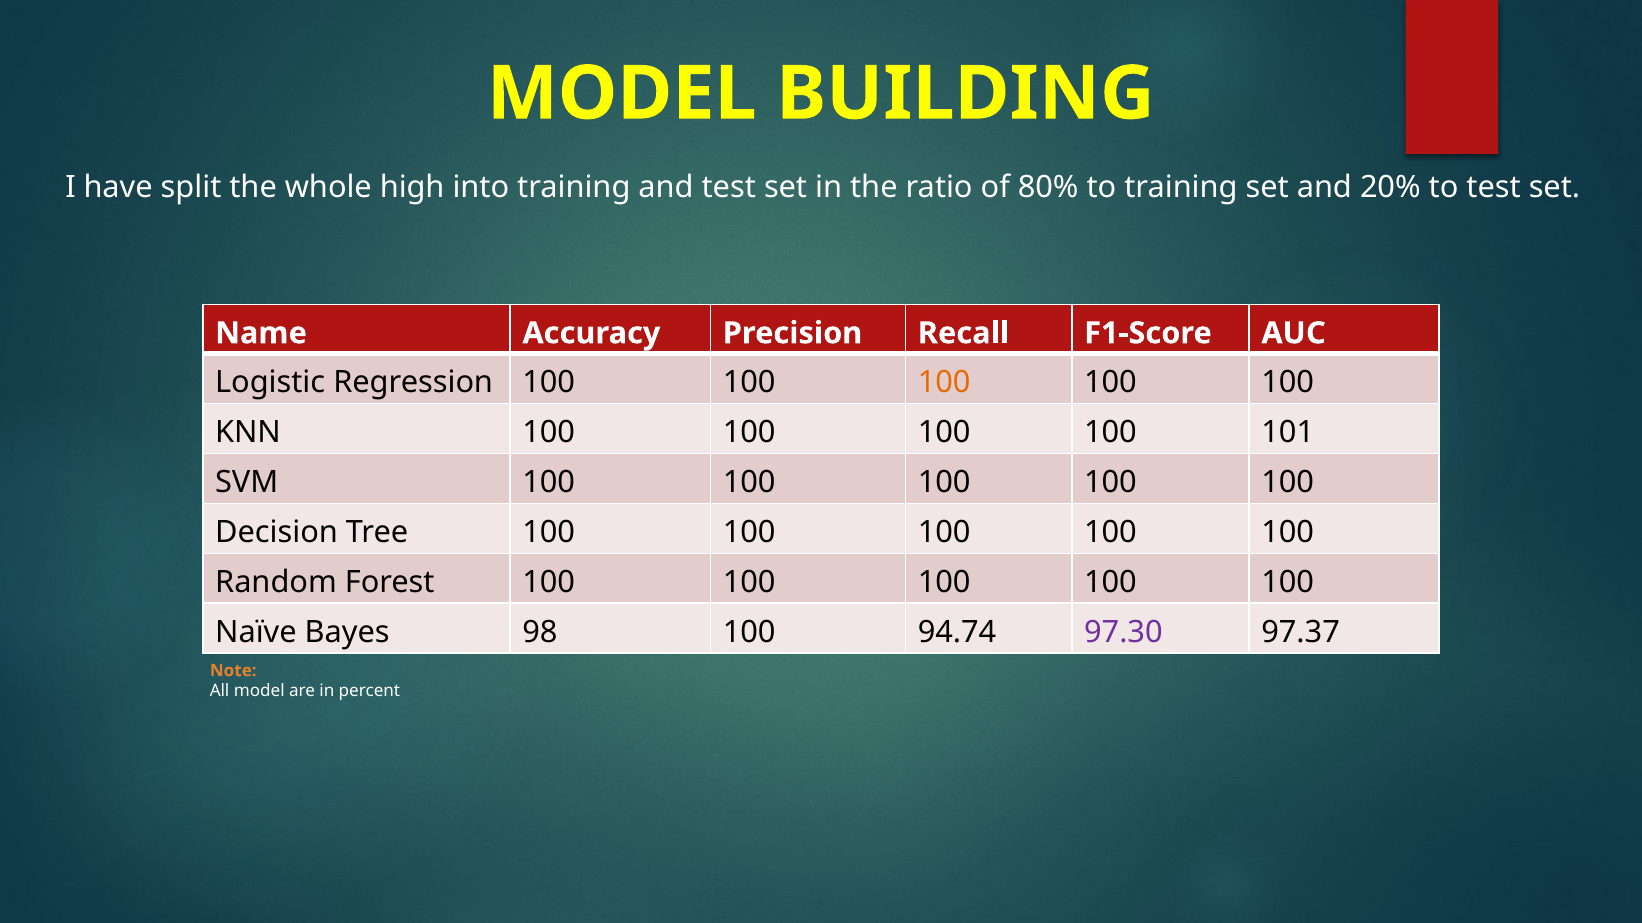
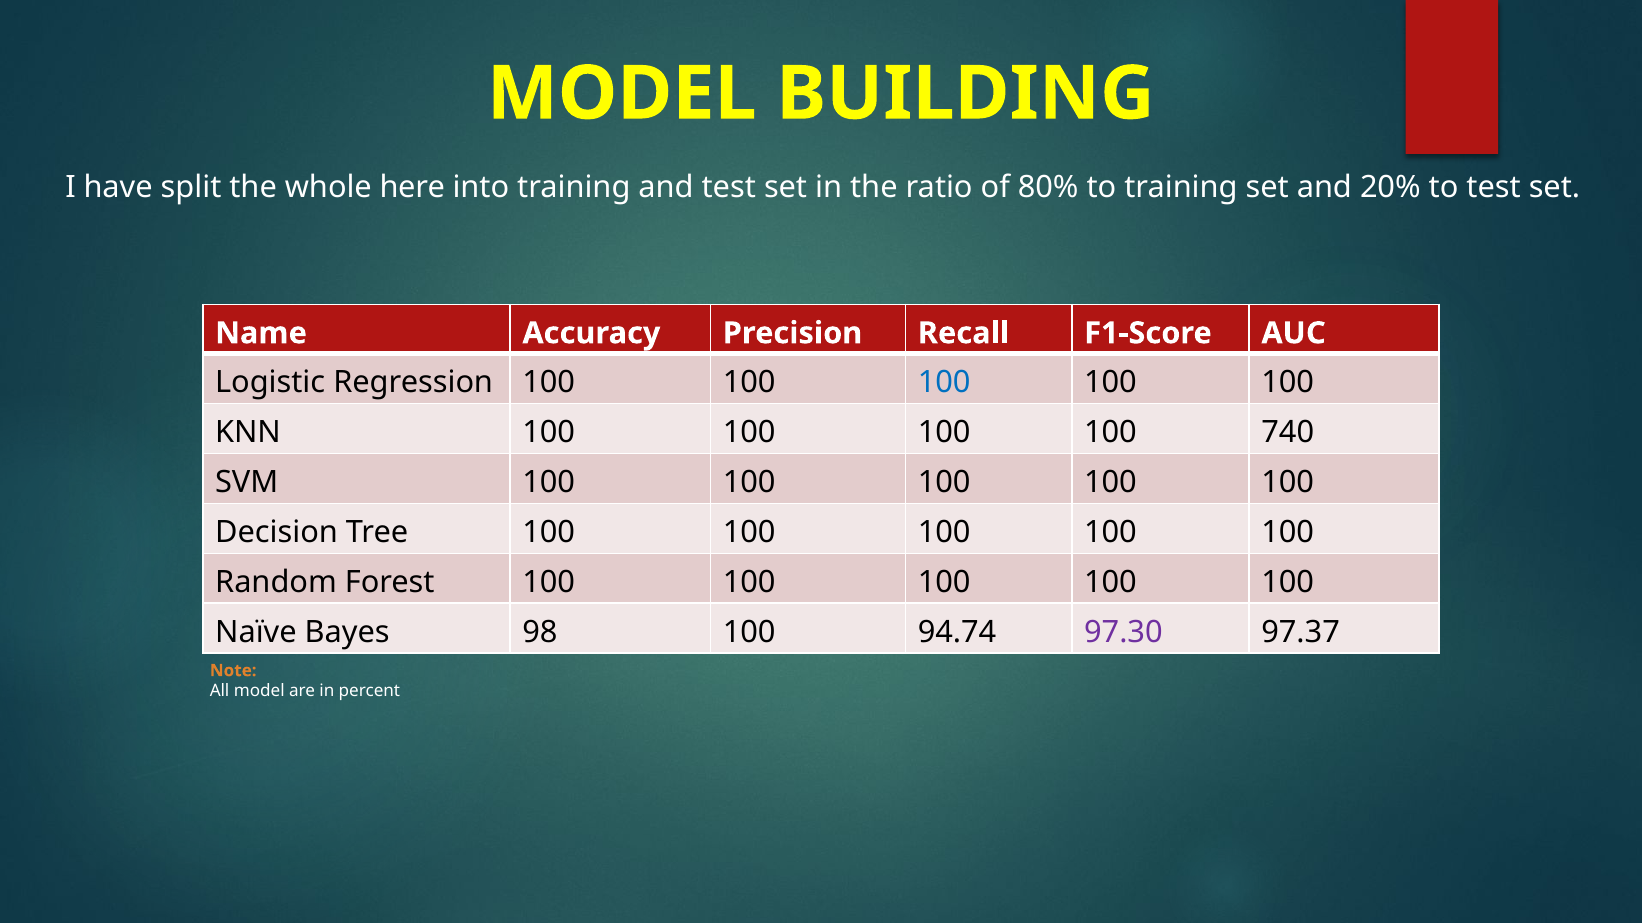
high: high -> here (412, 187)
100 colour: orange -> blue (944, 383)
101: 101 -> 740 (1288, 433)
